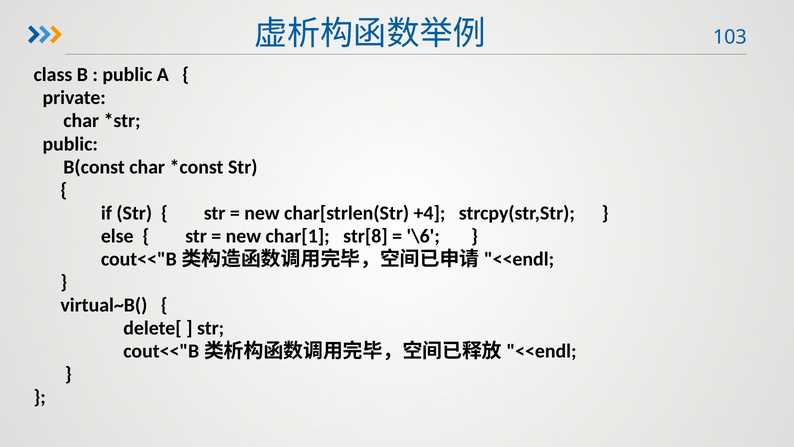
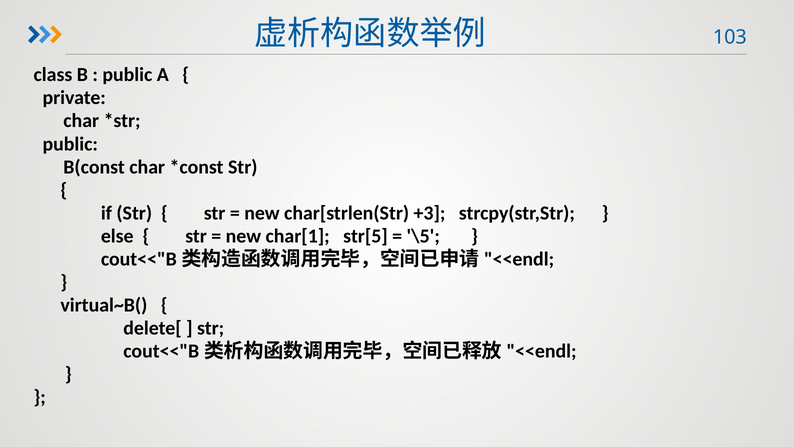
+4: +4 -> +3 (430, 213)
str[8: str[8 -> str[5 (365, 236)
\6: \6 -> \5 (423, 236)
